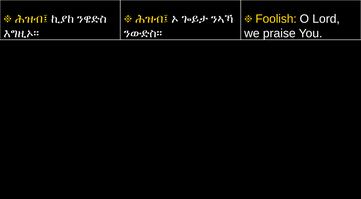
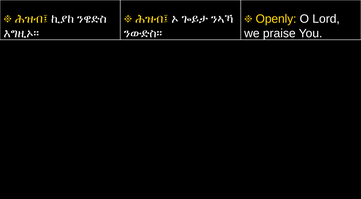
Foolish: Foolish -> Openly (276, 19)
